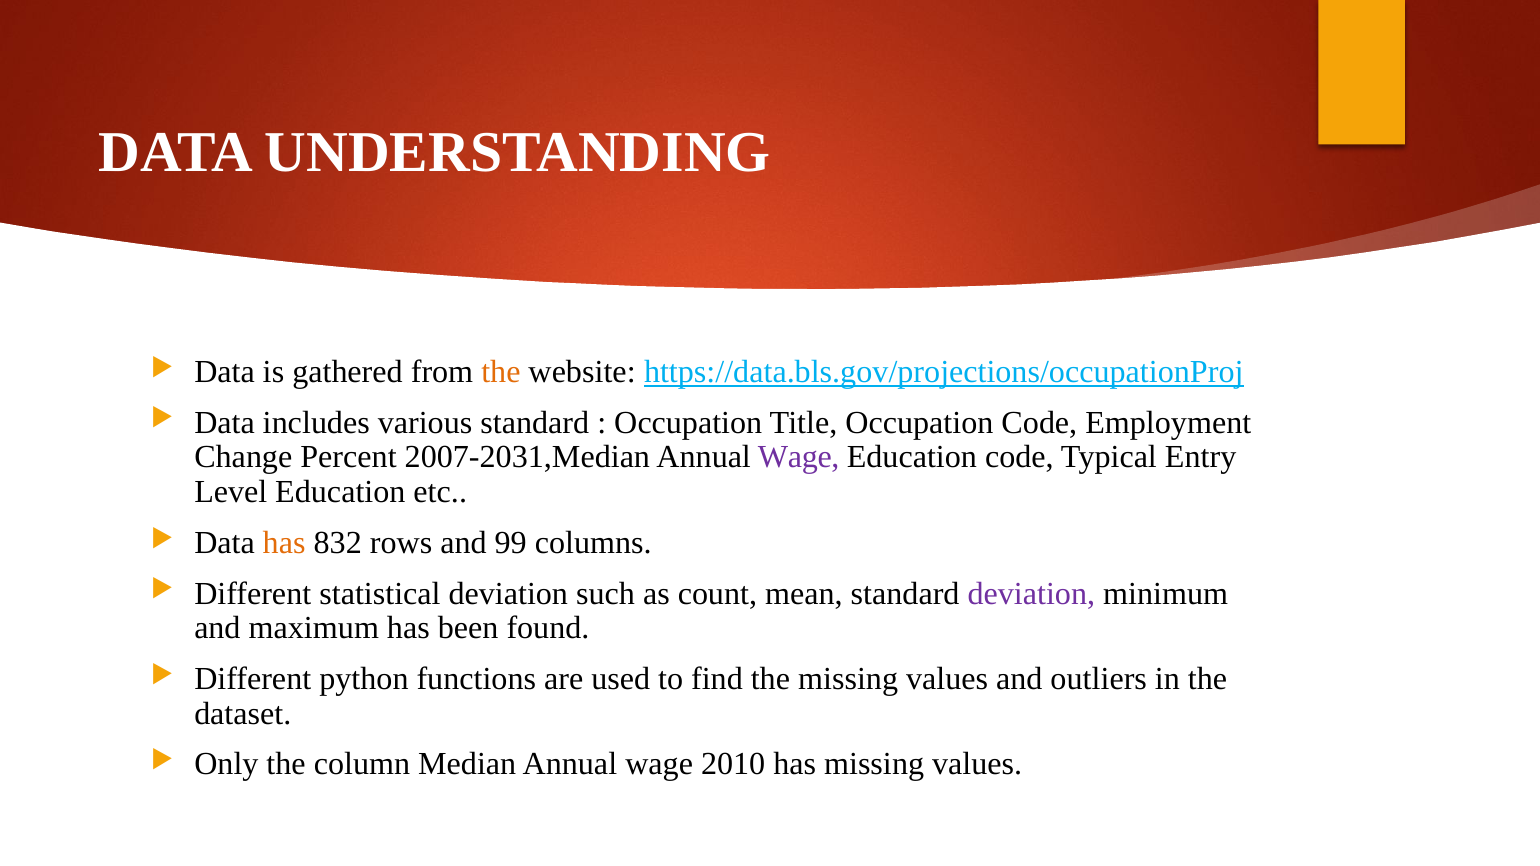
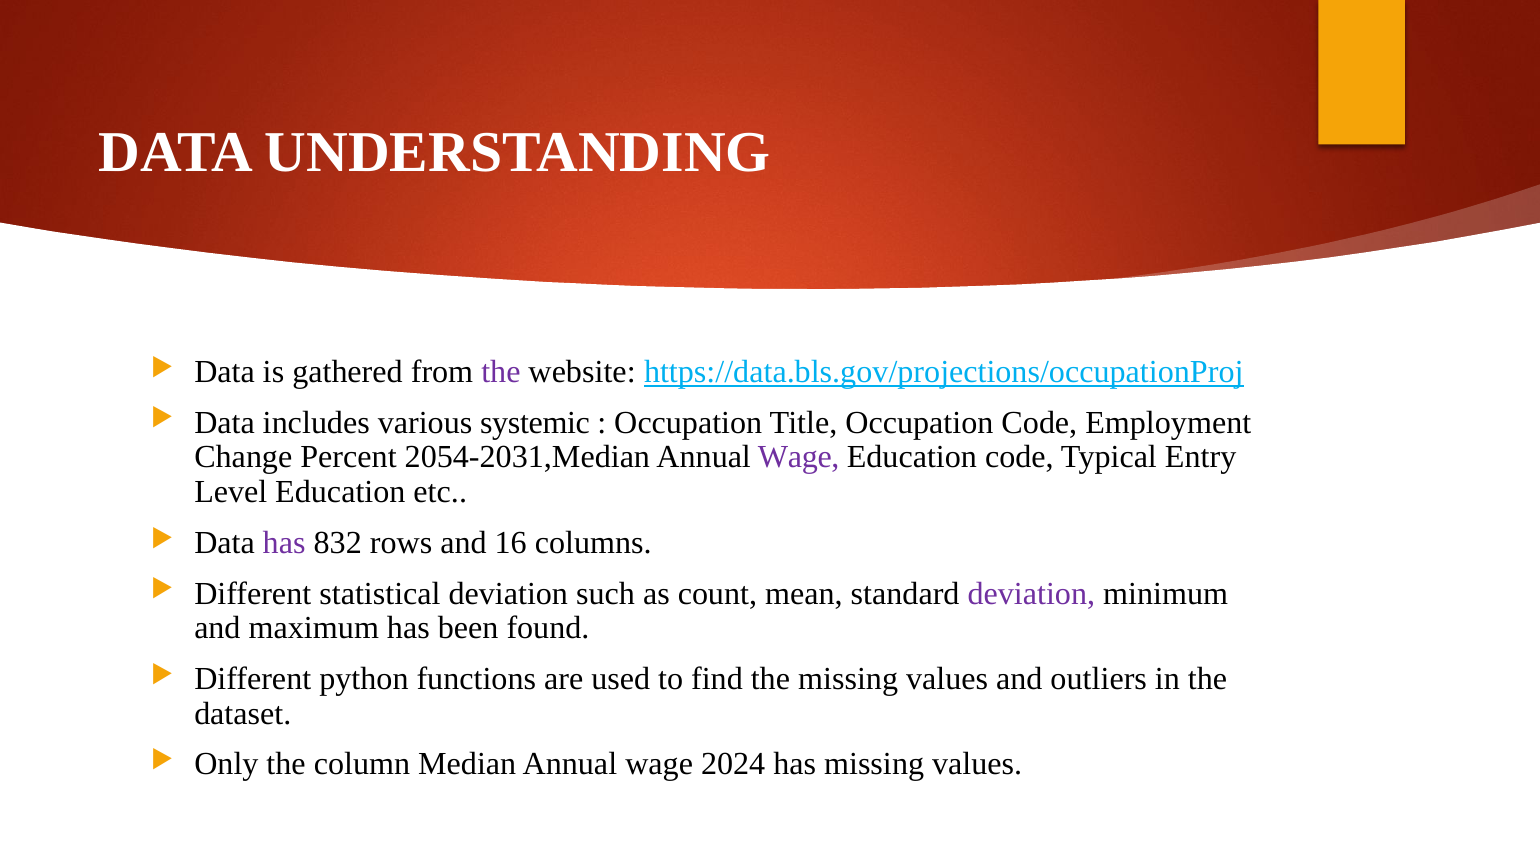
the colour: orange -> purple (501, 372)
various standard: standard -> systemic (535, 423)
2007-2031,Median: 2007-2031,Median -> 2054-2031,Median (527, 457)
has colour: orange -> purple (284, 543)
99: 99 -> 16 (511, 543)
2010: 2010 -> 2024 (733, 765)
